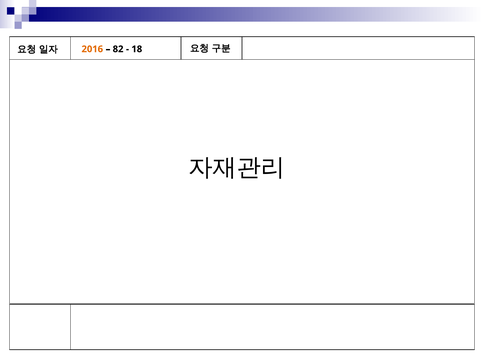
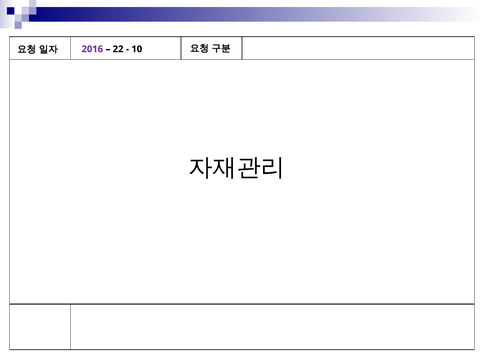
2016 colour: orange -> purple (92, 49)
82: 82 -> 22 (118, 49)
18: 18 -> 10 (137, 49)
